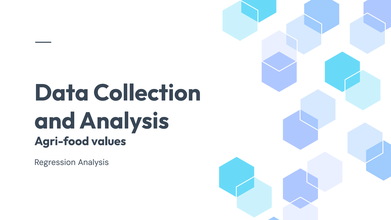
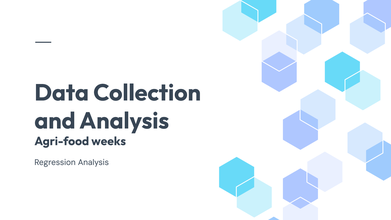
values: values -> weeks (109, 141)
